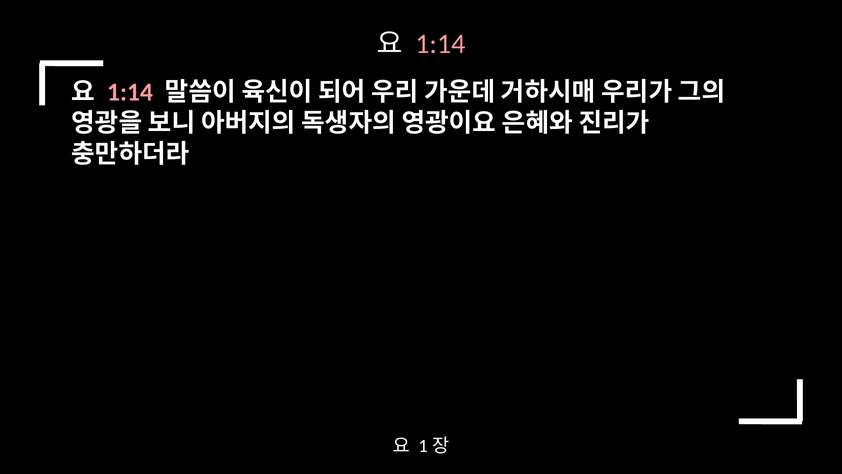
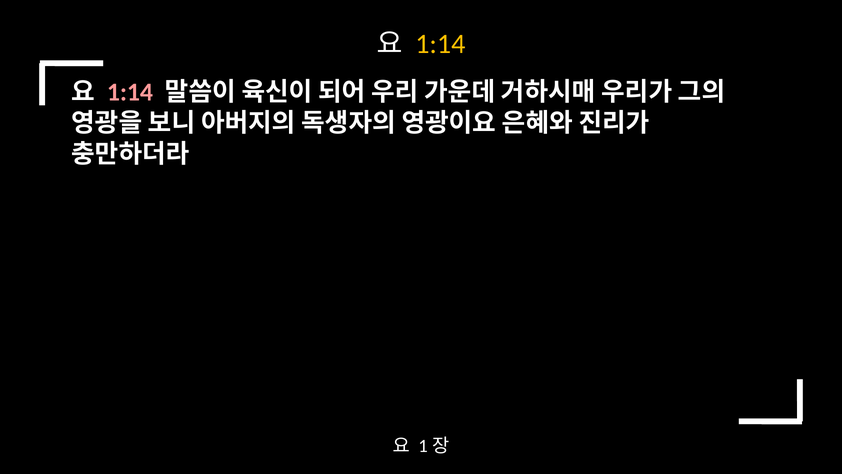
1:14 colour: pink -> yellow (440, 44)
